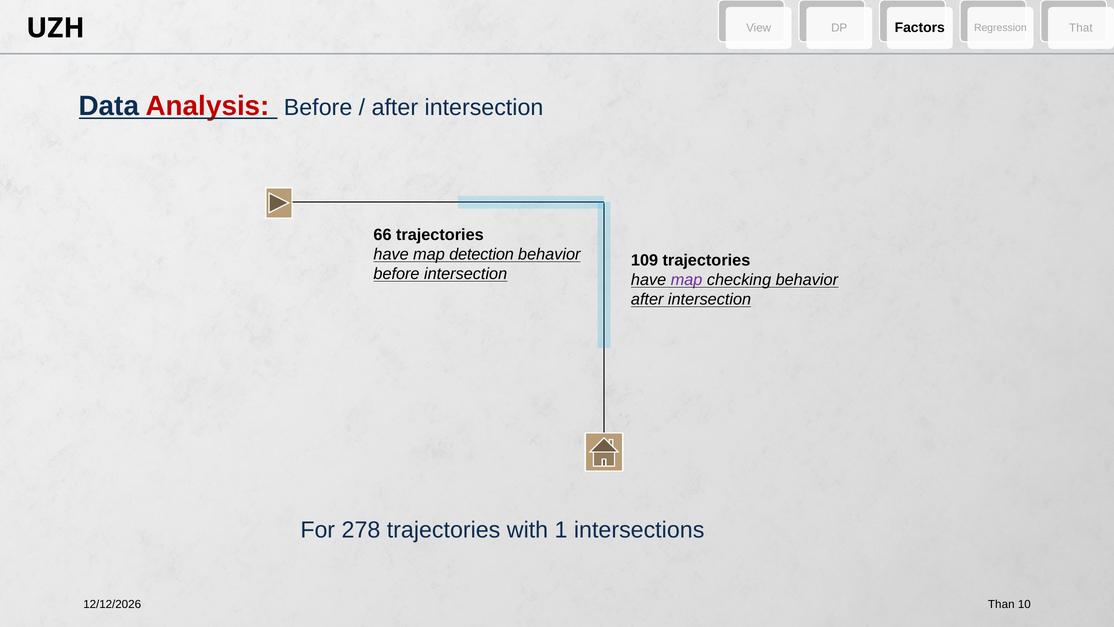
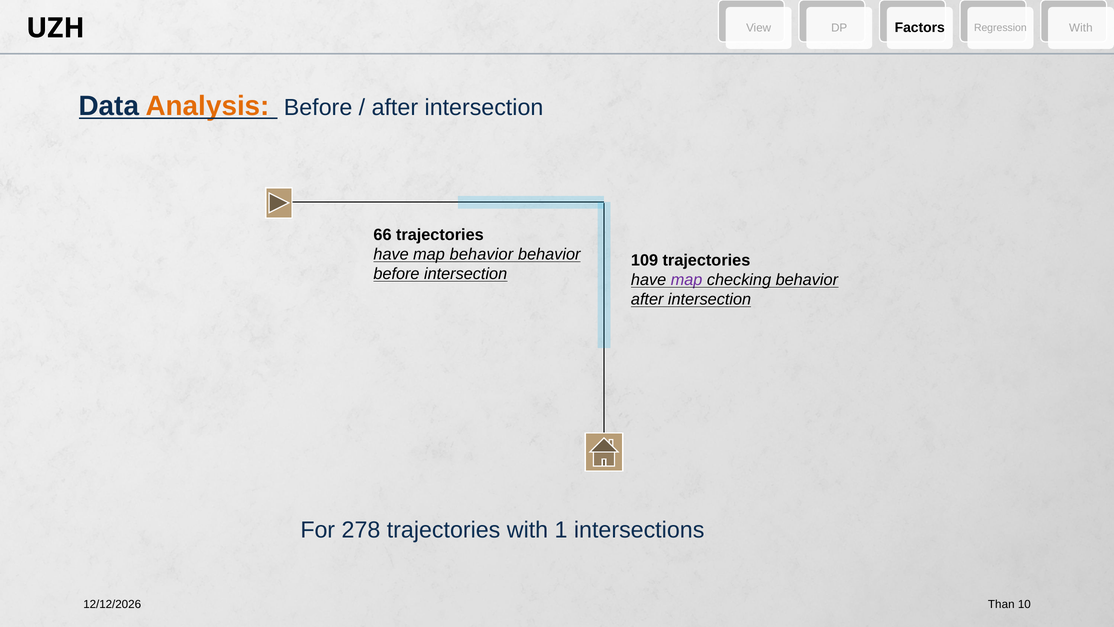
Regression That: That -> With (1081, 28)
Analysis colour: red -> orange (208, 106)
map detection: detection -> behavior (481, 254)
